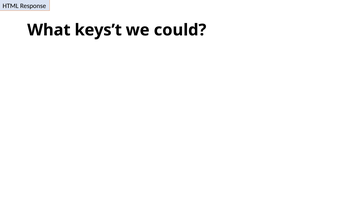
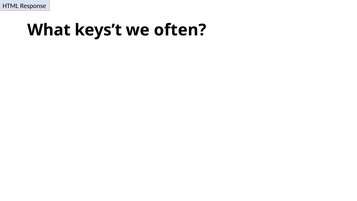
could: could -> often (180, 30)
